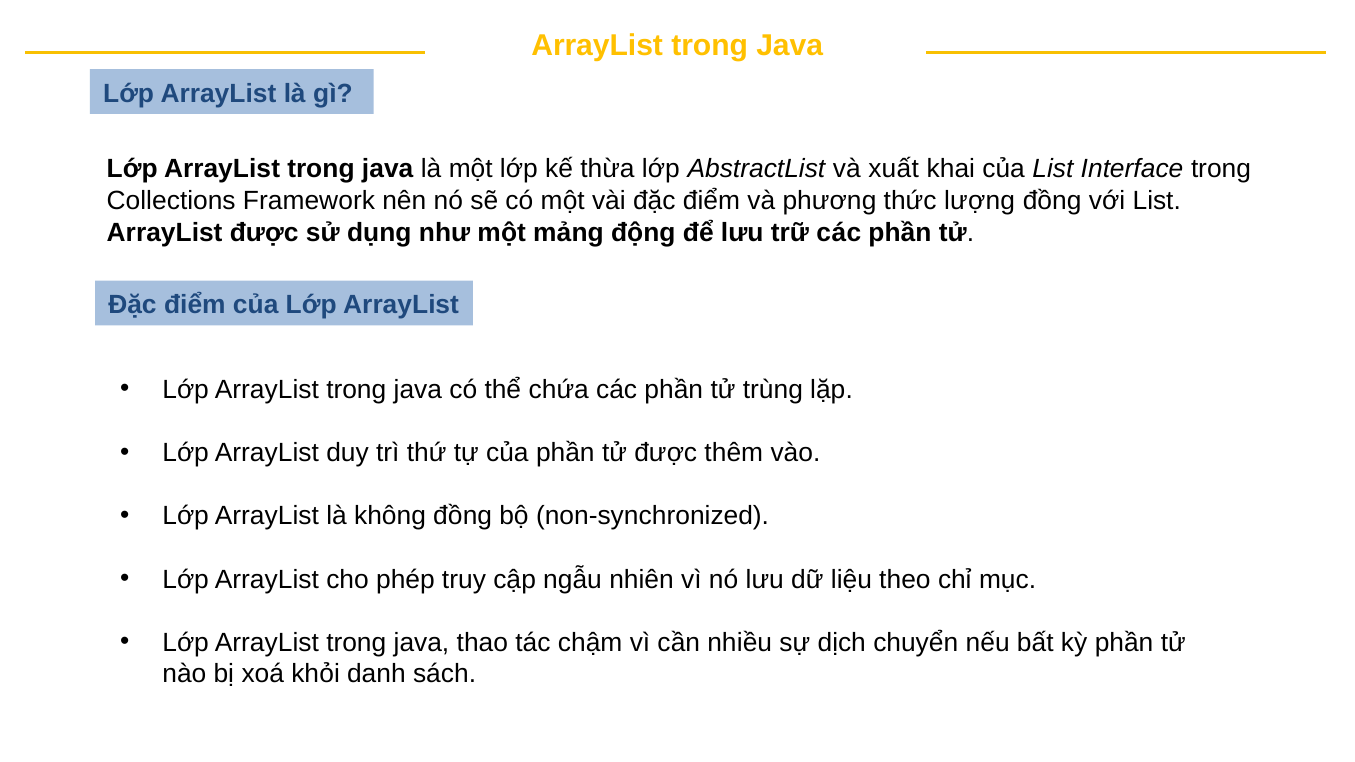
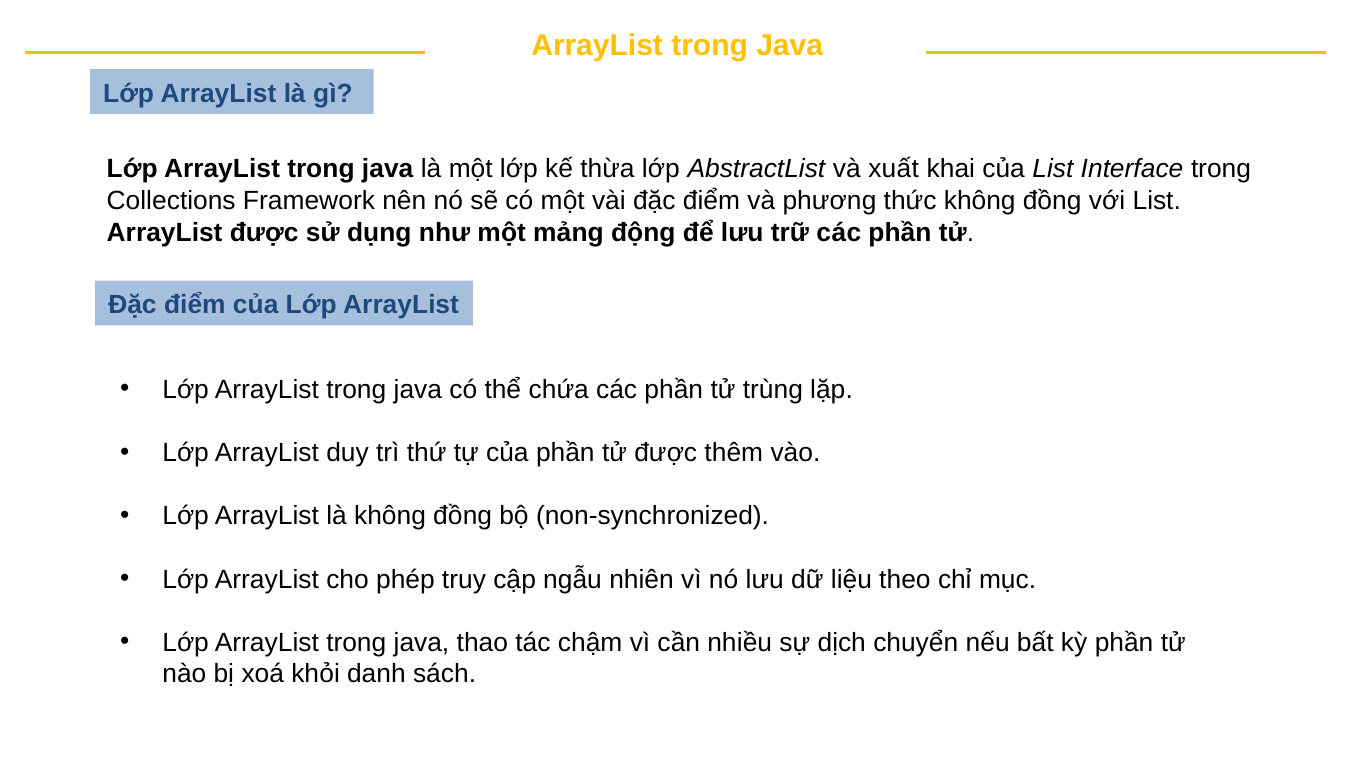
thức lượng: lượng -> không (980, 201)
